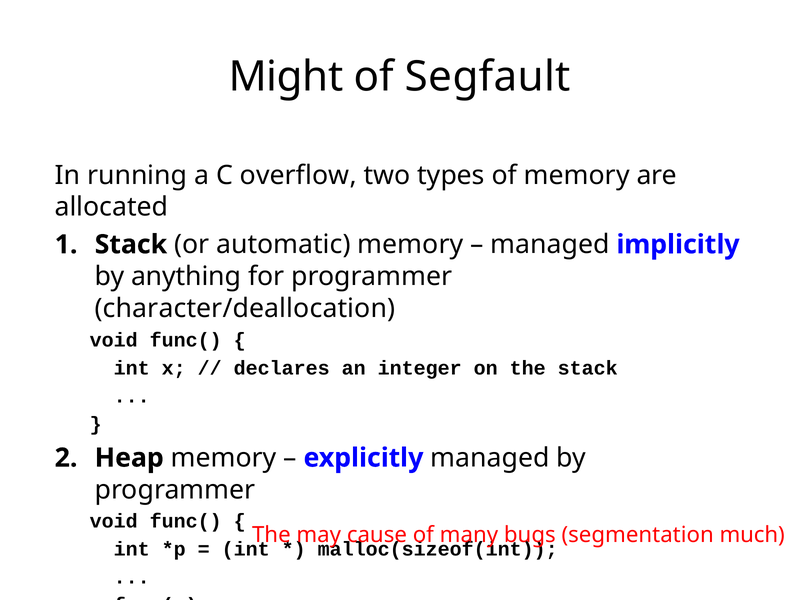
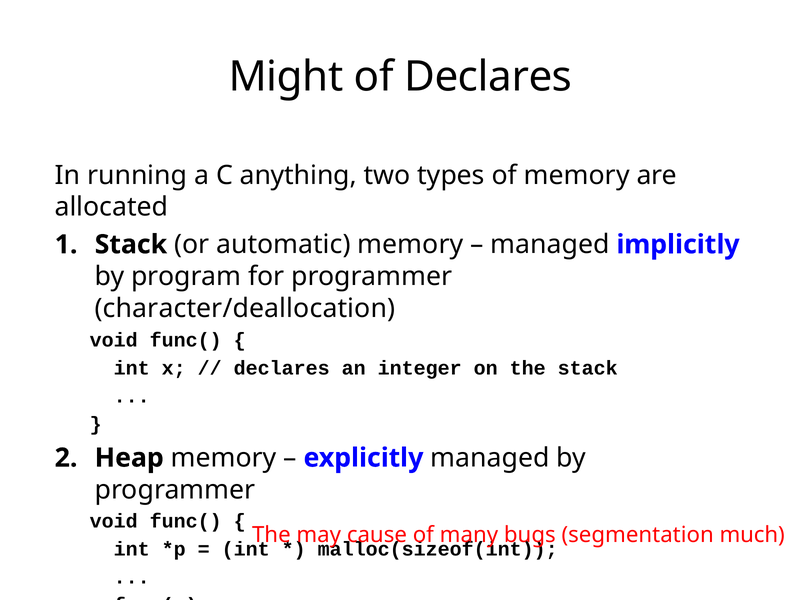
of Segfault: Segfault -> Declares (488, 77)
overflow: overflow -> anything (298, 175)
anything: anything -> program (186, 277)
